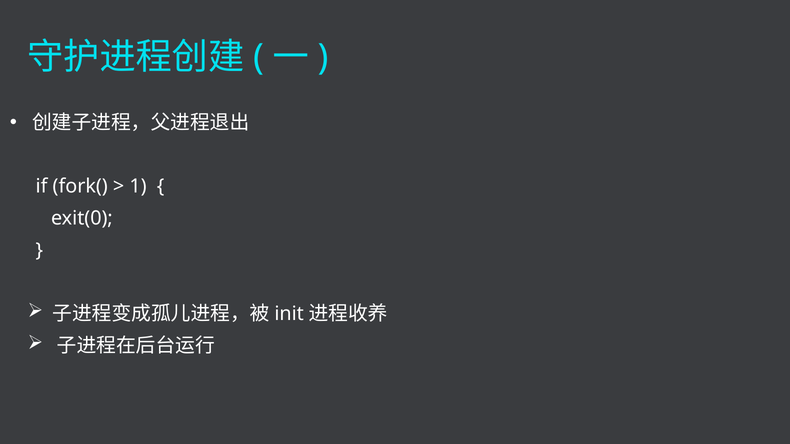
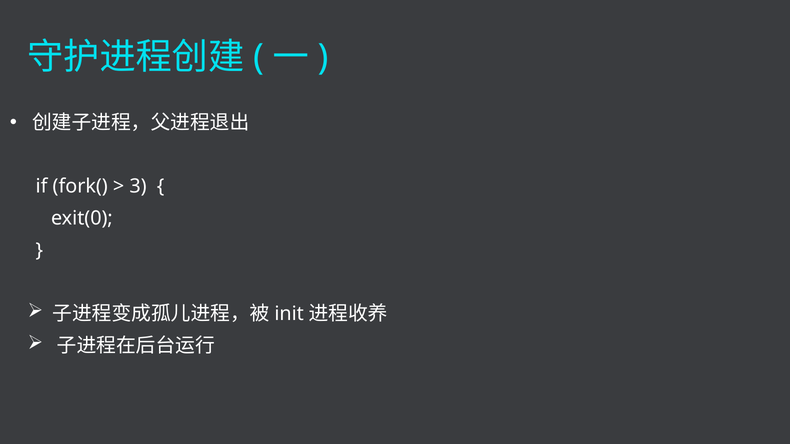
1: 1 -> 3 (138, 187)
